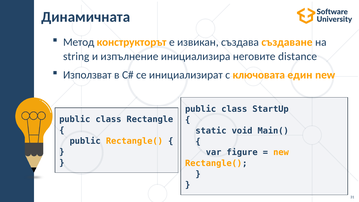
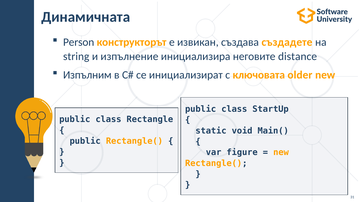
Метод: Метод -> Person (79, 42)
създаване: създаване -> създадете (287, 42)
Използват: Използват -> Изпълним (87, 75)
един: един -> older (300, 75)
